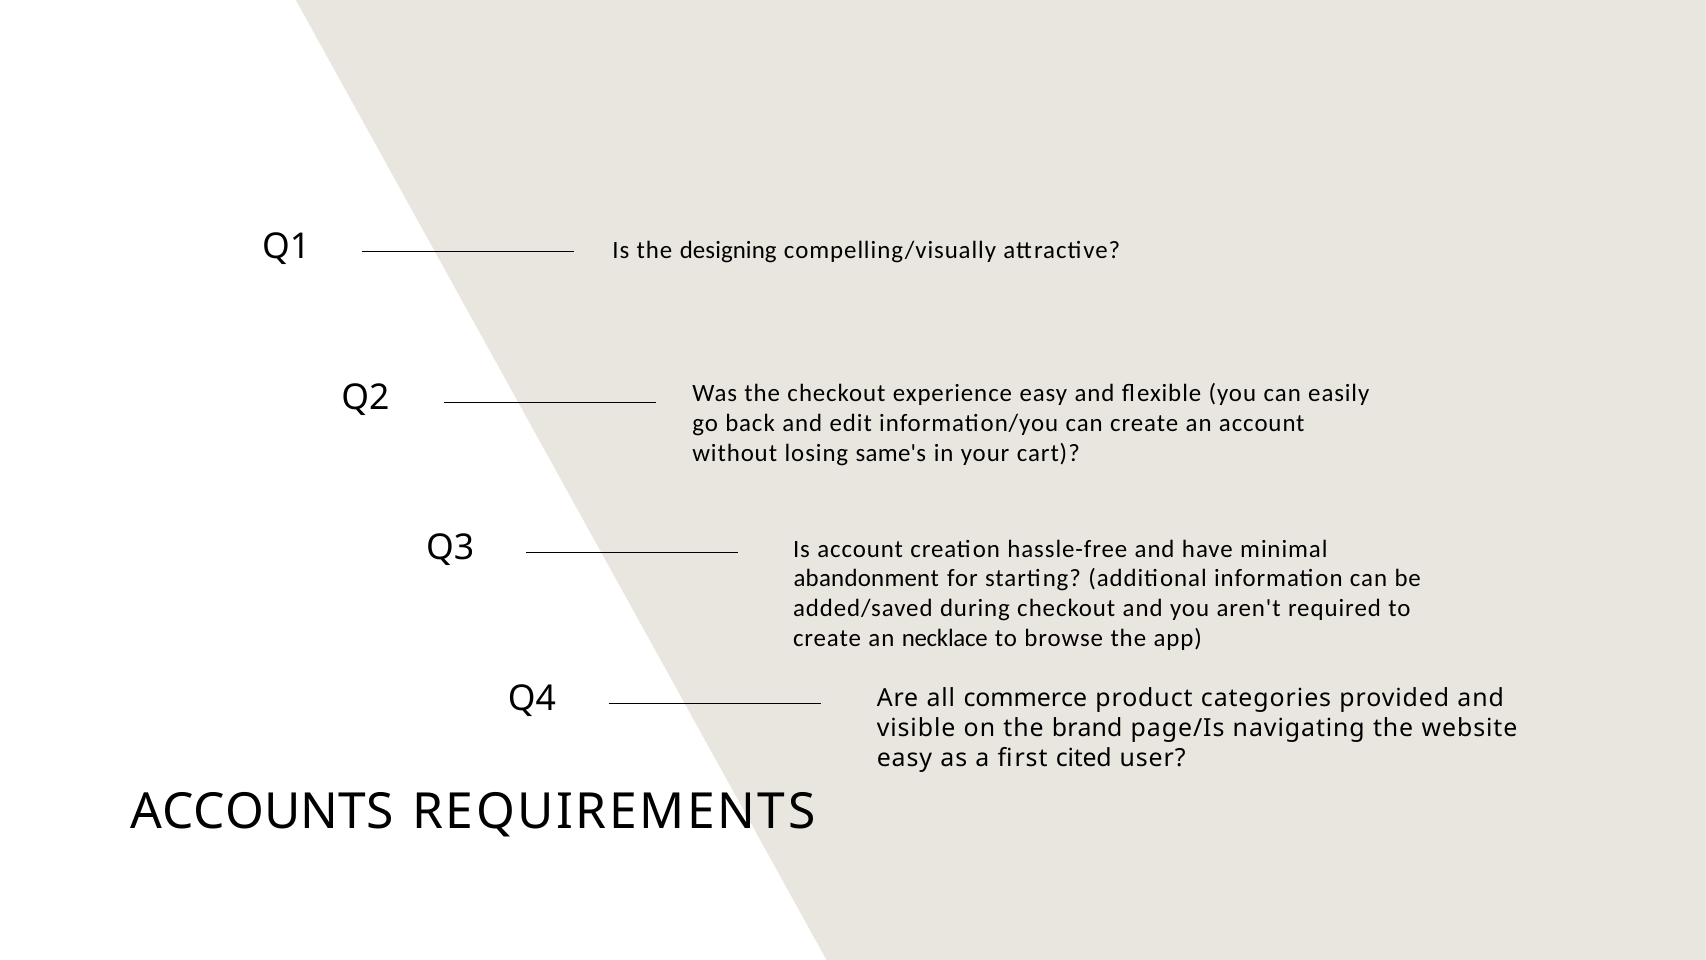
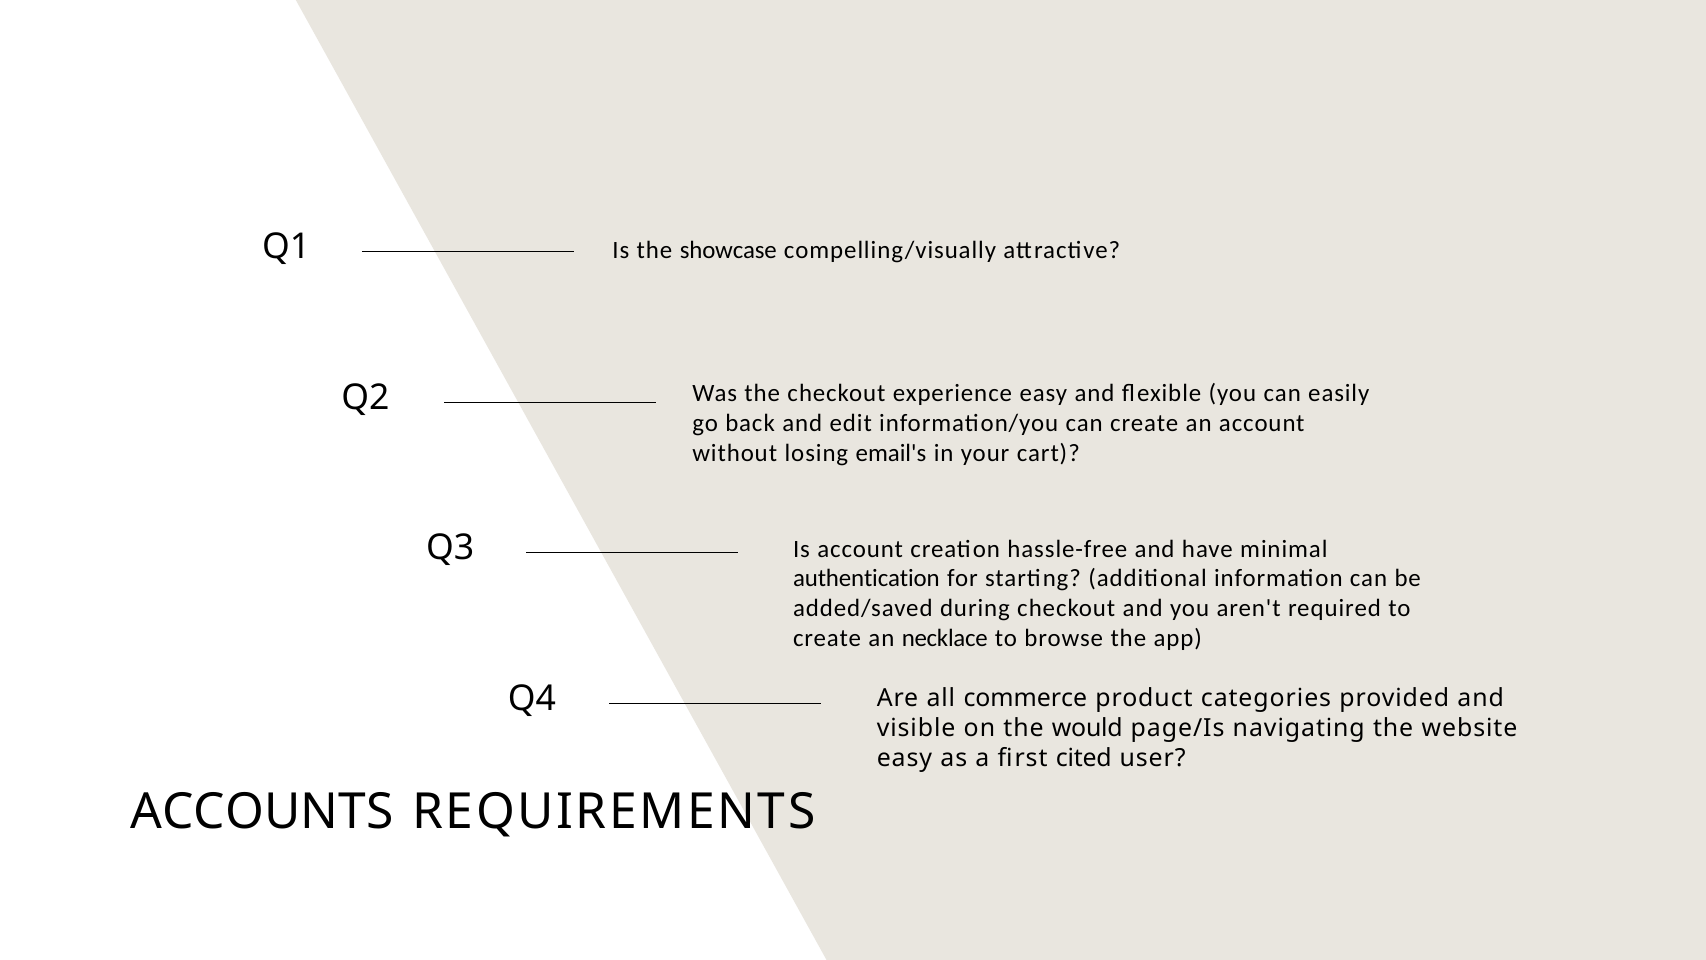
designing: designing -> showcase (728, 251)
same's: same's -> email's (891, 453)
abandonment: abandonment -> authentication (866, 579)
brand: brand -> would (1087, 728)
